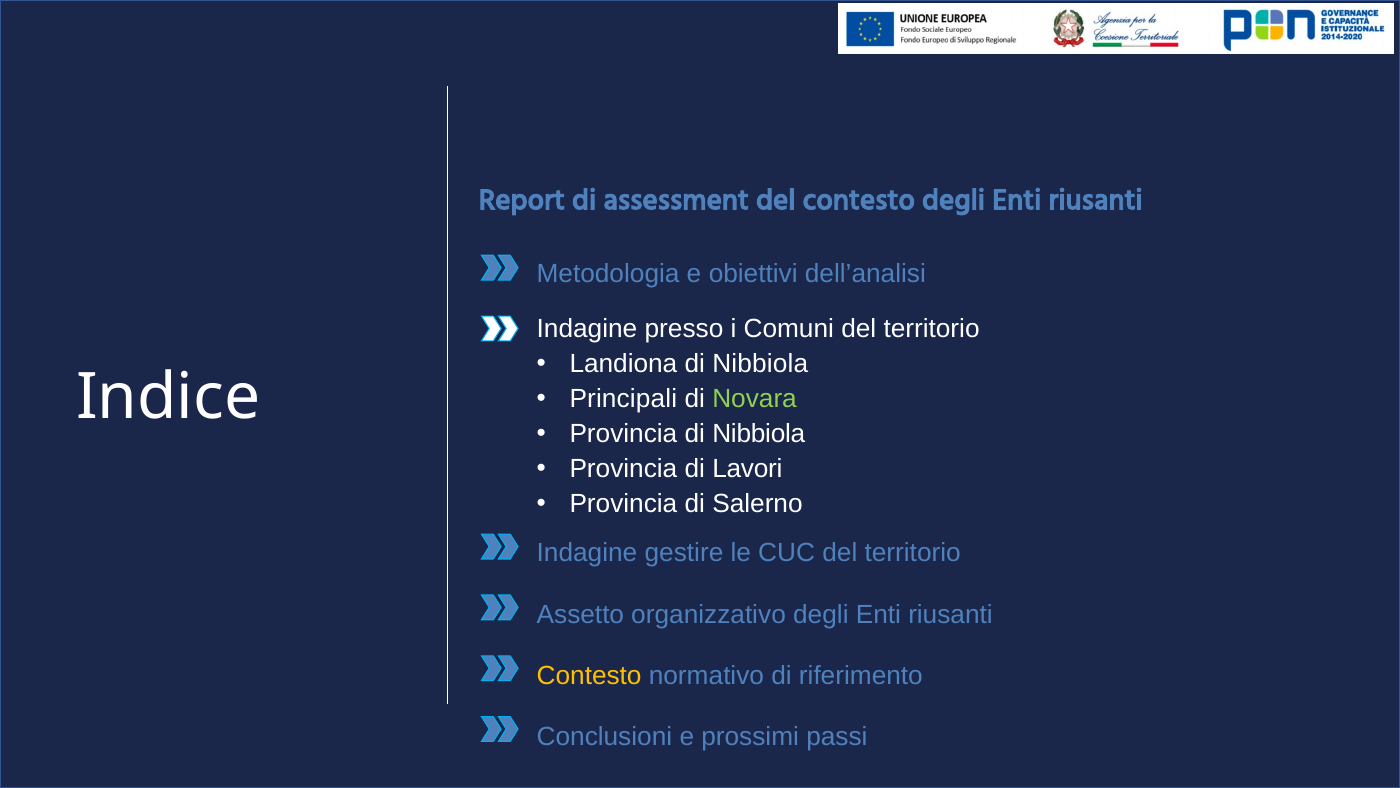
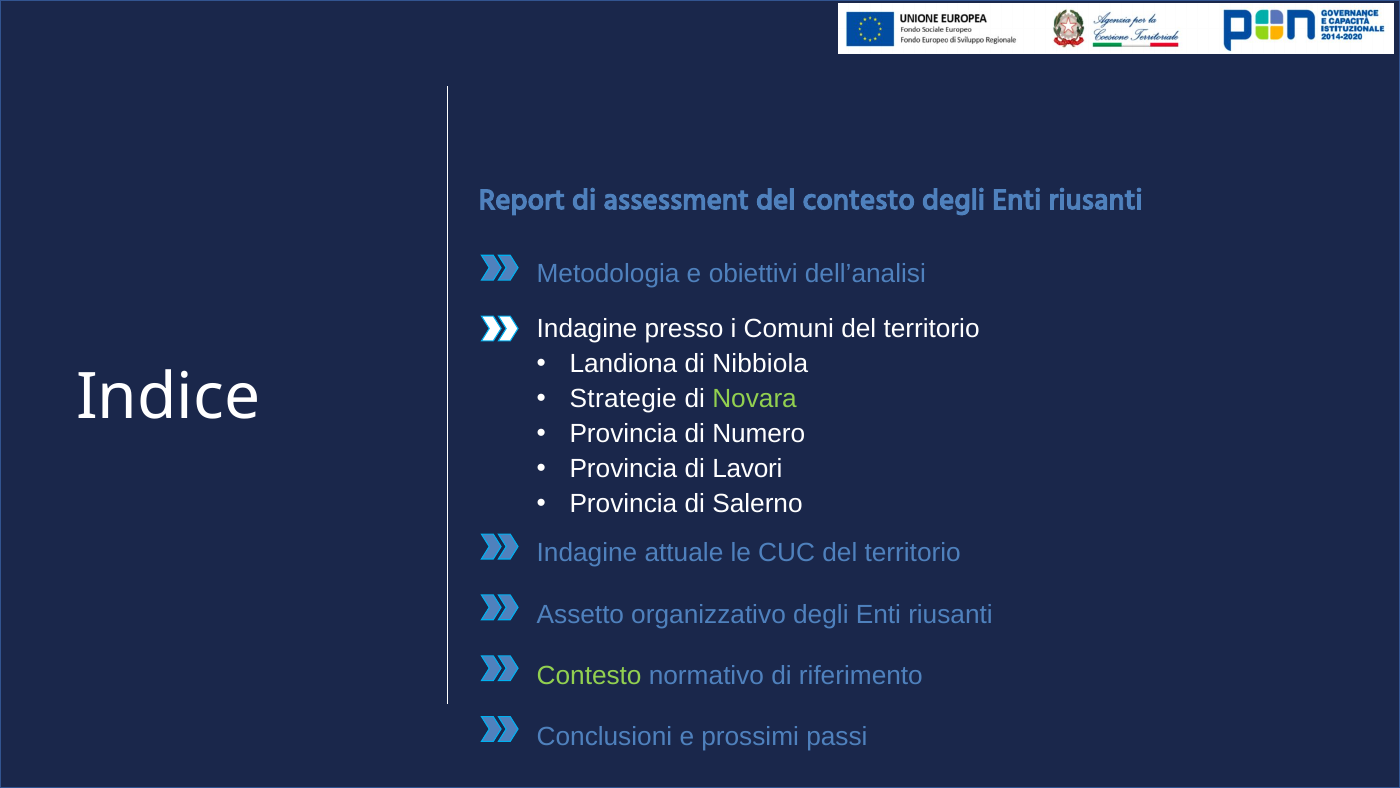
Principali: Principali -> Strategie (623, 399)
Provincia di Nibbiola: Nibbiola -> Numero (759, 434)
gestire: gestire -> attuale (684, 553)
Contesto colour: yellow -> light green (589, 675)
